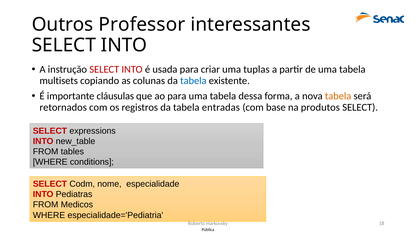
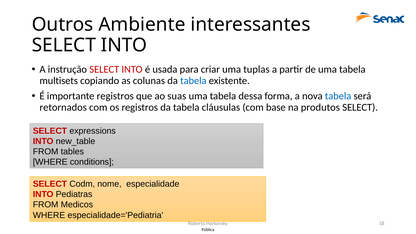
Professor: Professor -> Ambiente (142, 25)
importante cláusulas: cláusulas -> registros (115, 96)
ao para: para -> suas (177, 96)
tabela colour: orange -> blue (338, 96)
entradas: entradas -> cláusulas (221, 107)
